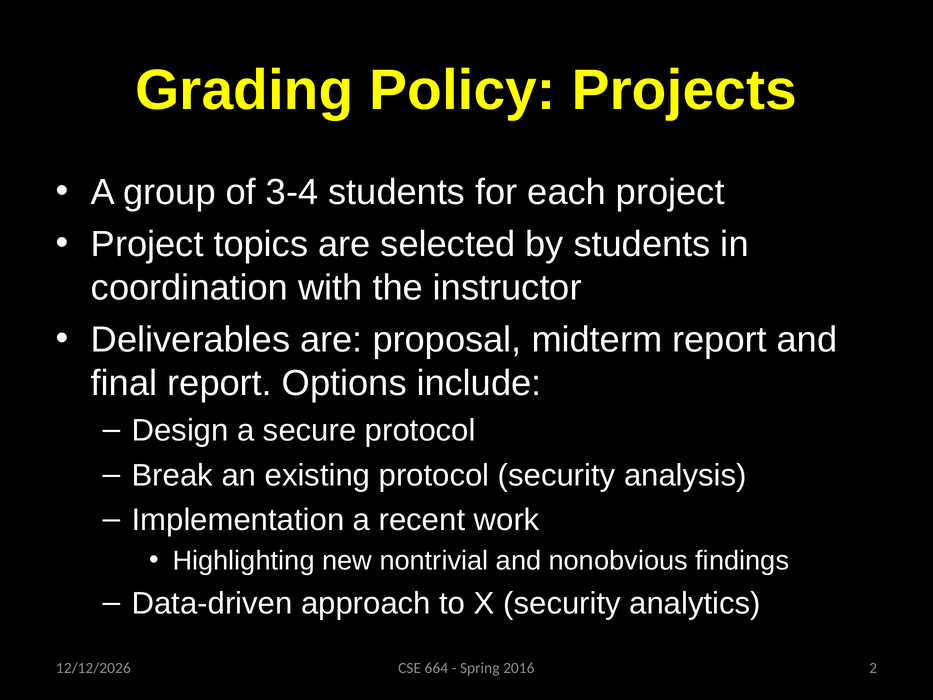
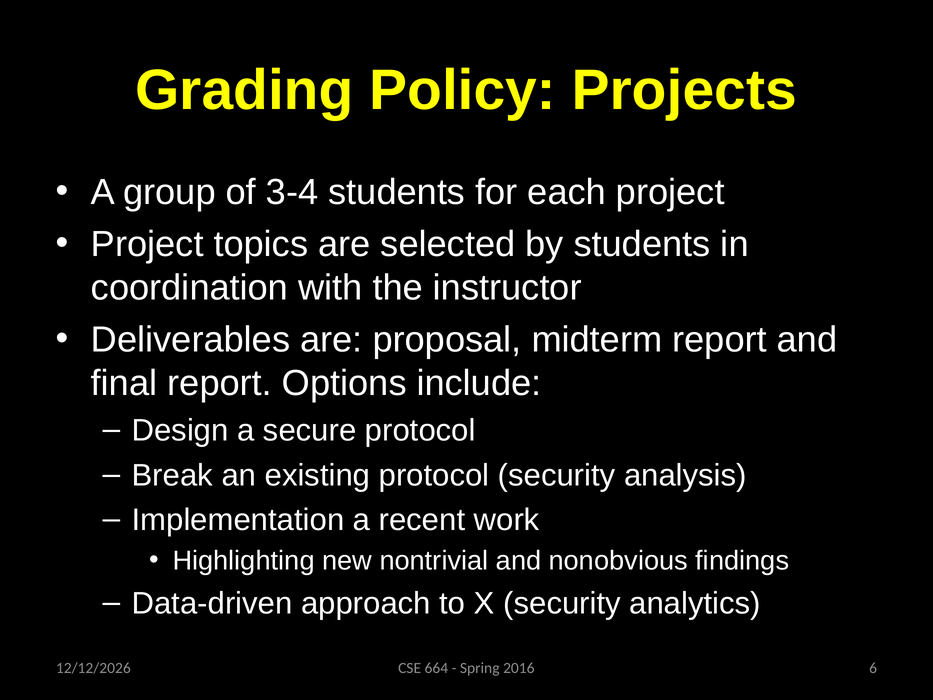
2: 2 -> 6 (873, 668)
